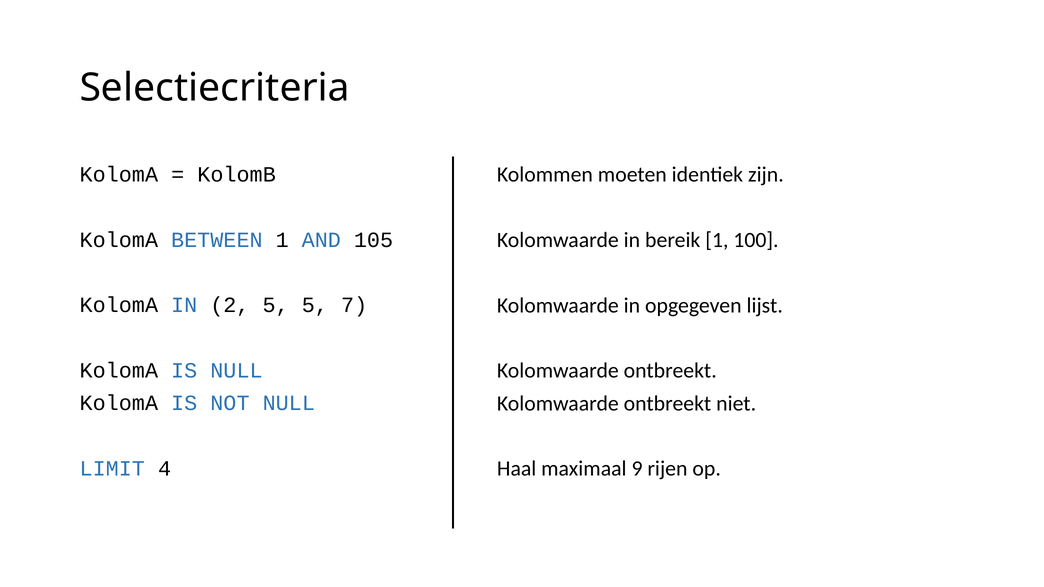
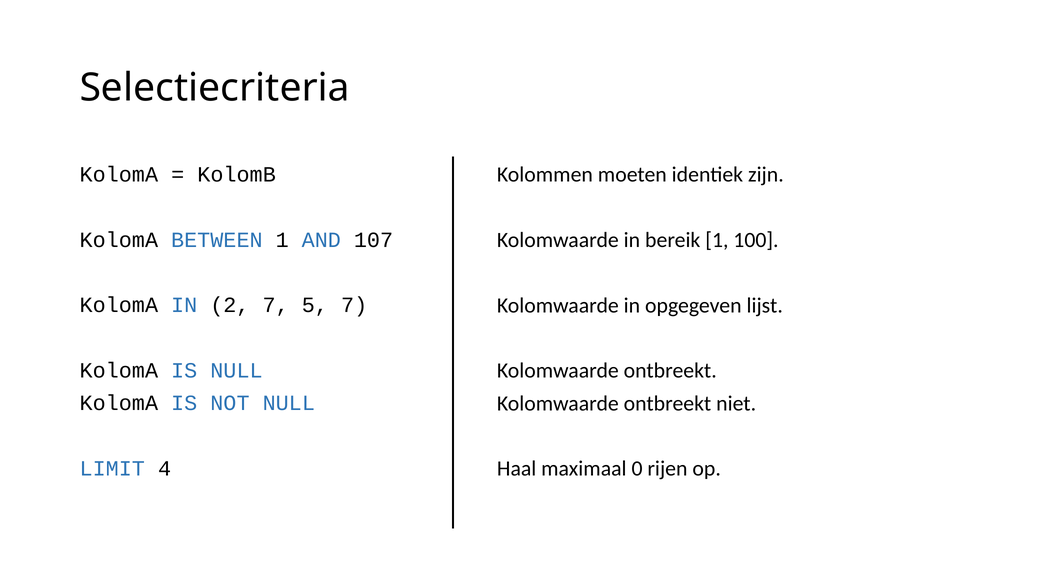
105: 105 -> 107 (374, 240)
2 5: 5 -> 7 (276, 305)
9: 9 -> 0 (637, 469)
